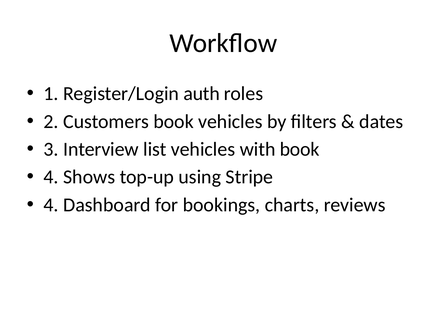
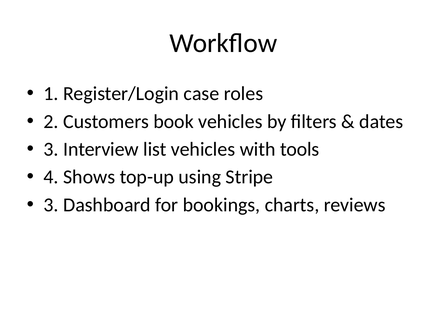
auth: auth -> case (201, 94)
with book: book -> tools (300, 149)
4: 4 -> 3 (51, 205)
